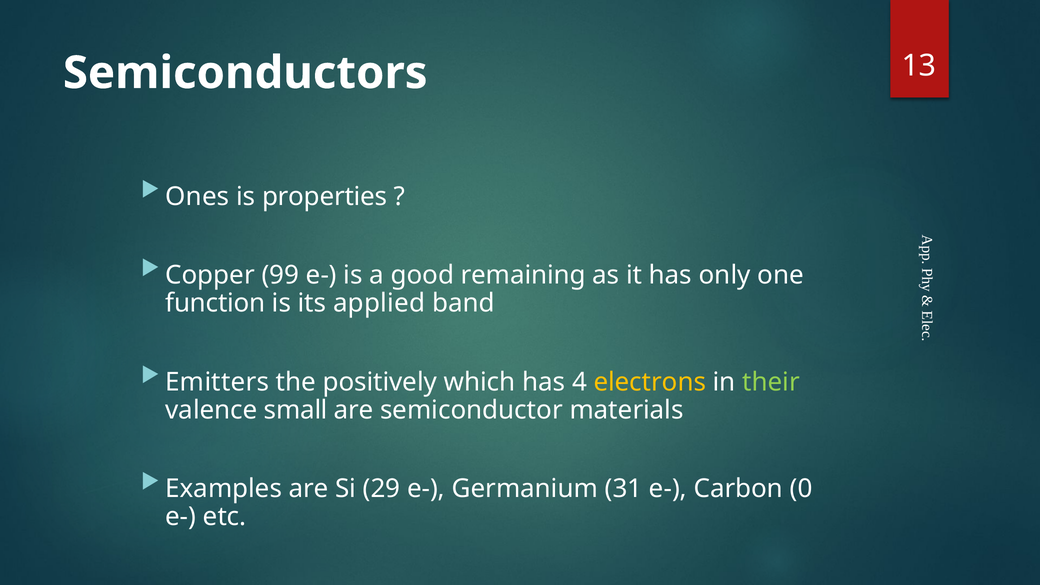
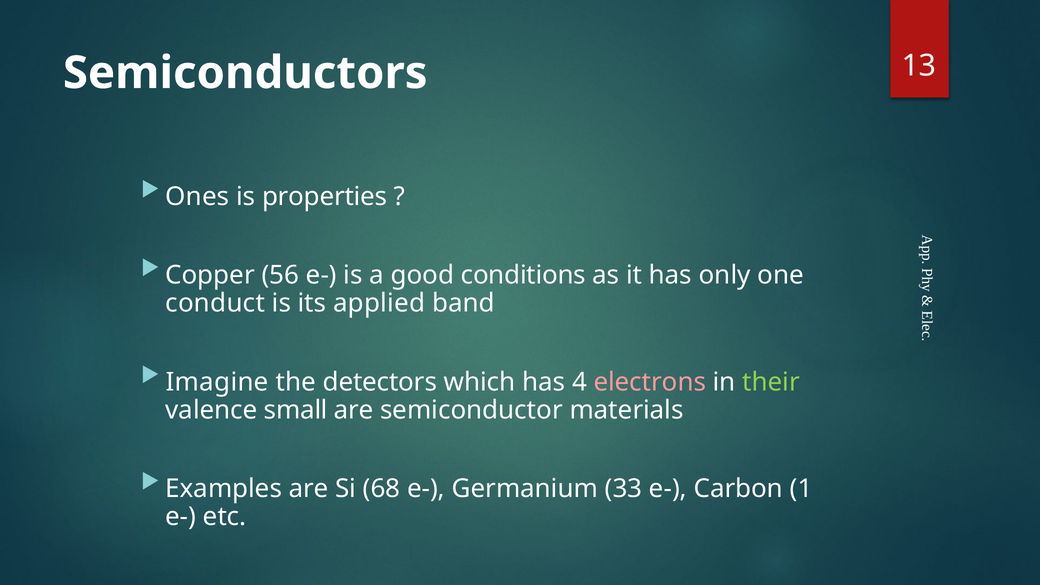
99: 99 -> 56 (280, 275)
remaining: remaining -> conditions (523, 275)
function: function -> conduct (215, 303)
Emitters: Emitters -> Imagine (217, 382)
positively: positively -> detectors (380, 382)
electrons colour: yellow -> pink (650, 382)
29: 29 -> 68 (382, 489)
31: 31 -> 33 (623, 489)
0: 0 -> 1 (801, 489)
